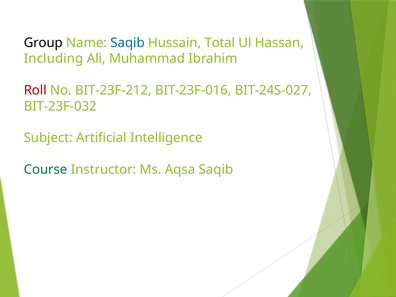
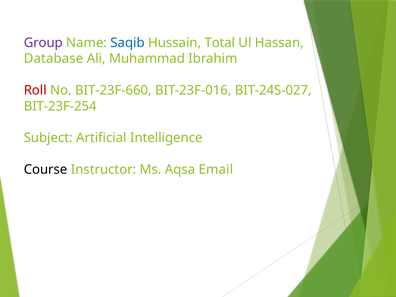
Group colour: black -> purple (43, 43)
Including: Including -> Database (54, 59)
BIT-23F-212: BIT-23F-212 -> BIT-23F-660 (113, 90)
BIT-23F-032: BIT-23F-032 -> BIT-23F-254 (60, 106)
Course colour: green -> black (46, 170)
Aqsa Saqib: Saqib -> Email (216, 170)
